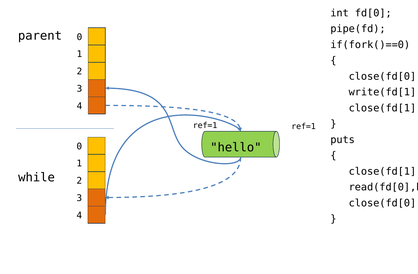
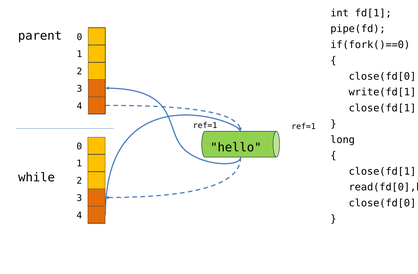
fd[0: fd[0 -> fd[1 (373, 13)
puts: puts -> long (343, 140)
